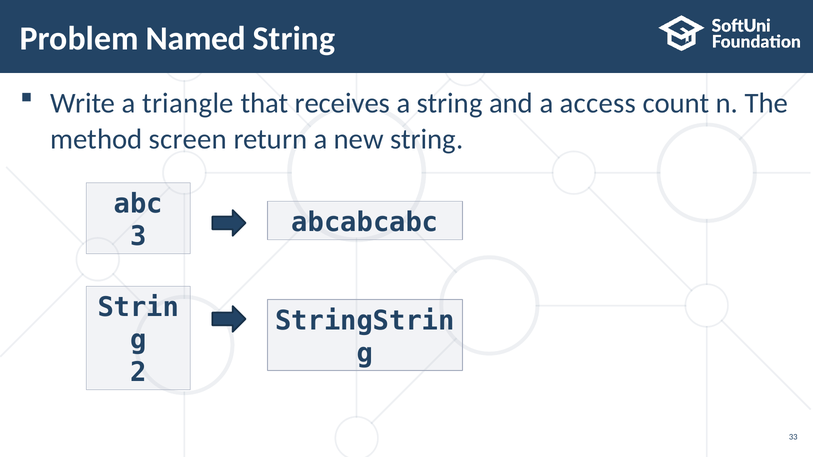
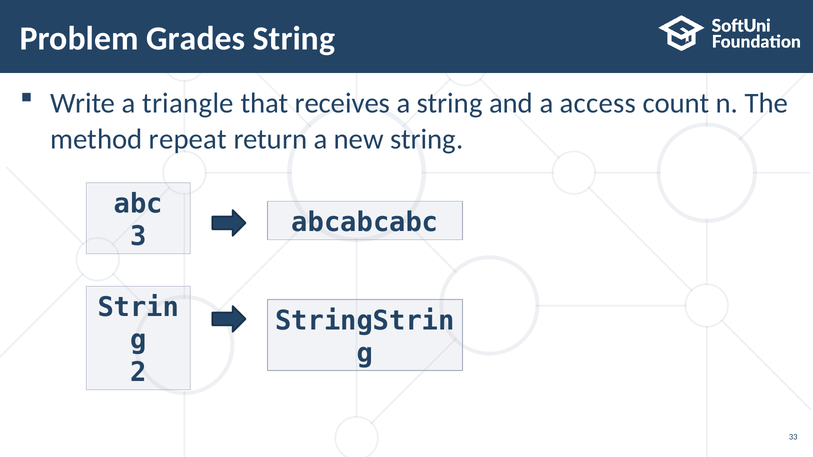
Named: Named -> Grades (196, 39)
screen: screen -> repeat (188, 139)
